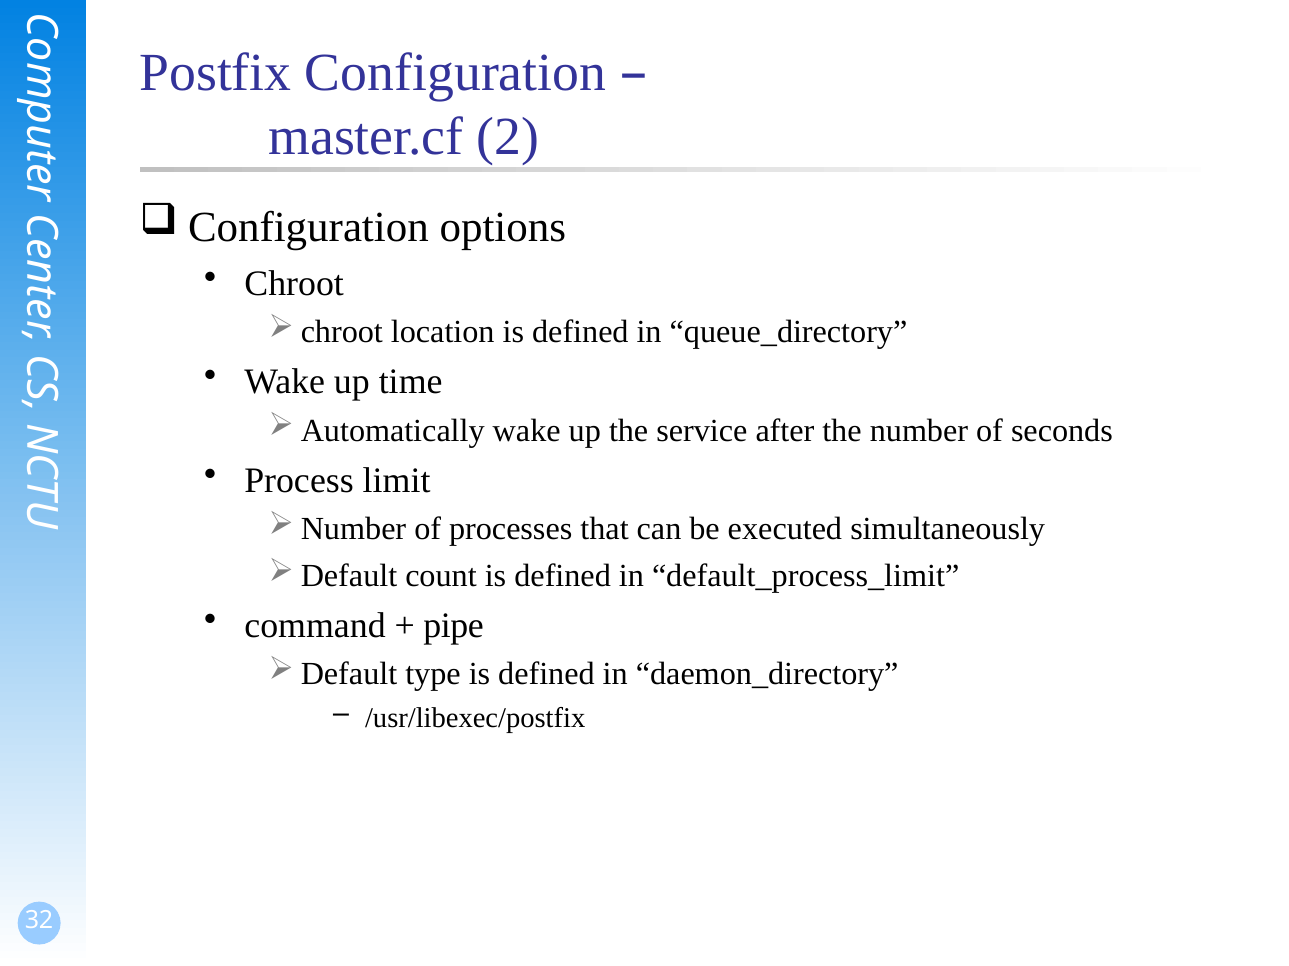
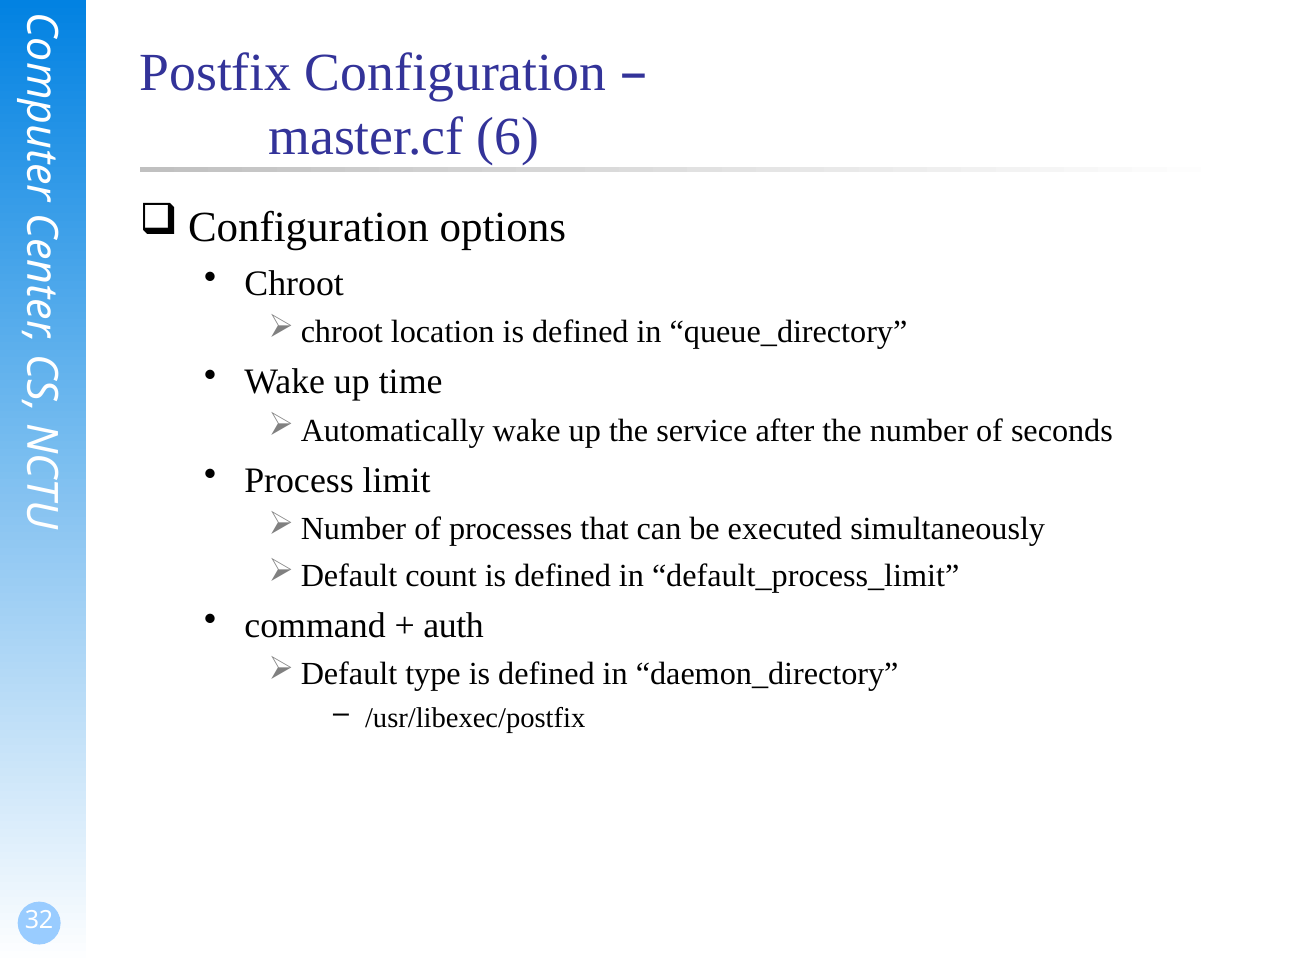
2: 2 -> 6 (508, 137)
pipe: pipe -> auth (454, 626)
